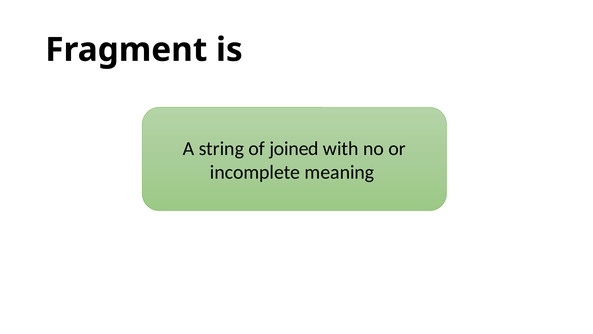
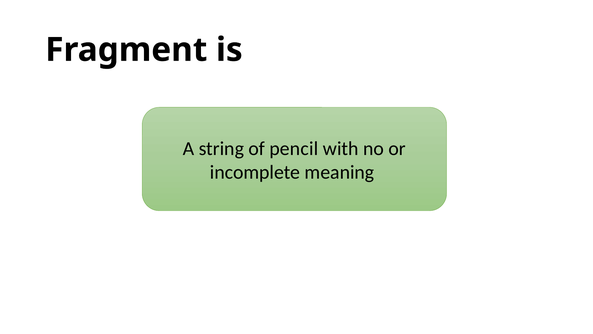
joined: joined -> pencil (294, 148)
